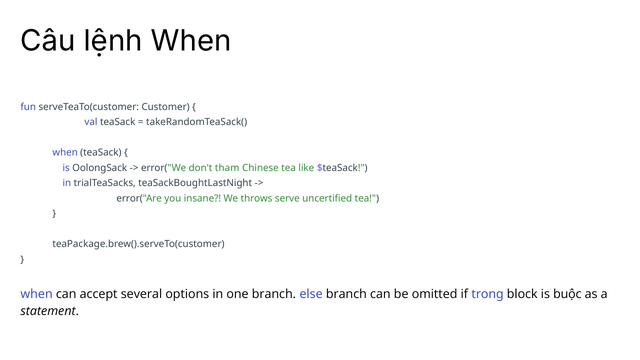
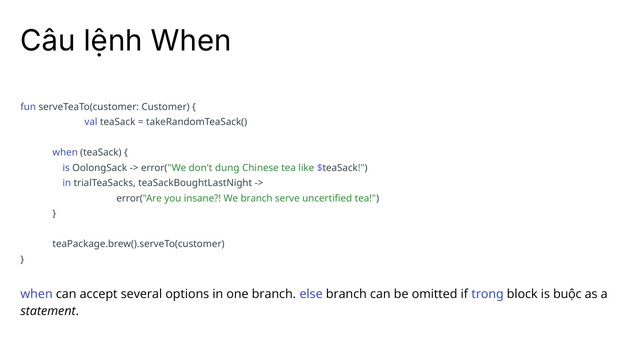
tham: tham -> dung (227, 168)
We throws: throws -> branch (257, 198)
